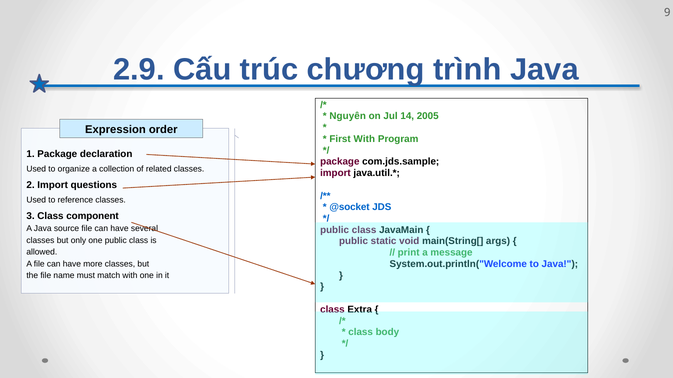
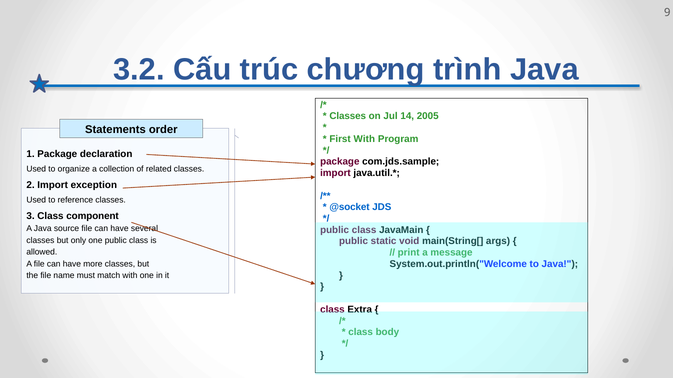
2.9: 2.9 -> 3.2 (139, 69)
Nguyên: Nguyên -> Classes (348, 116)
Expression: Expression -> Statements (115, 130)
questions: questions -> exception (94, 185)
